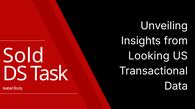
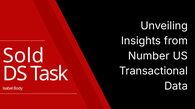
Looking: Looking -> Number (149, 56)
